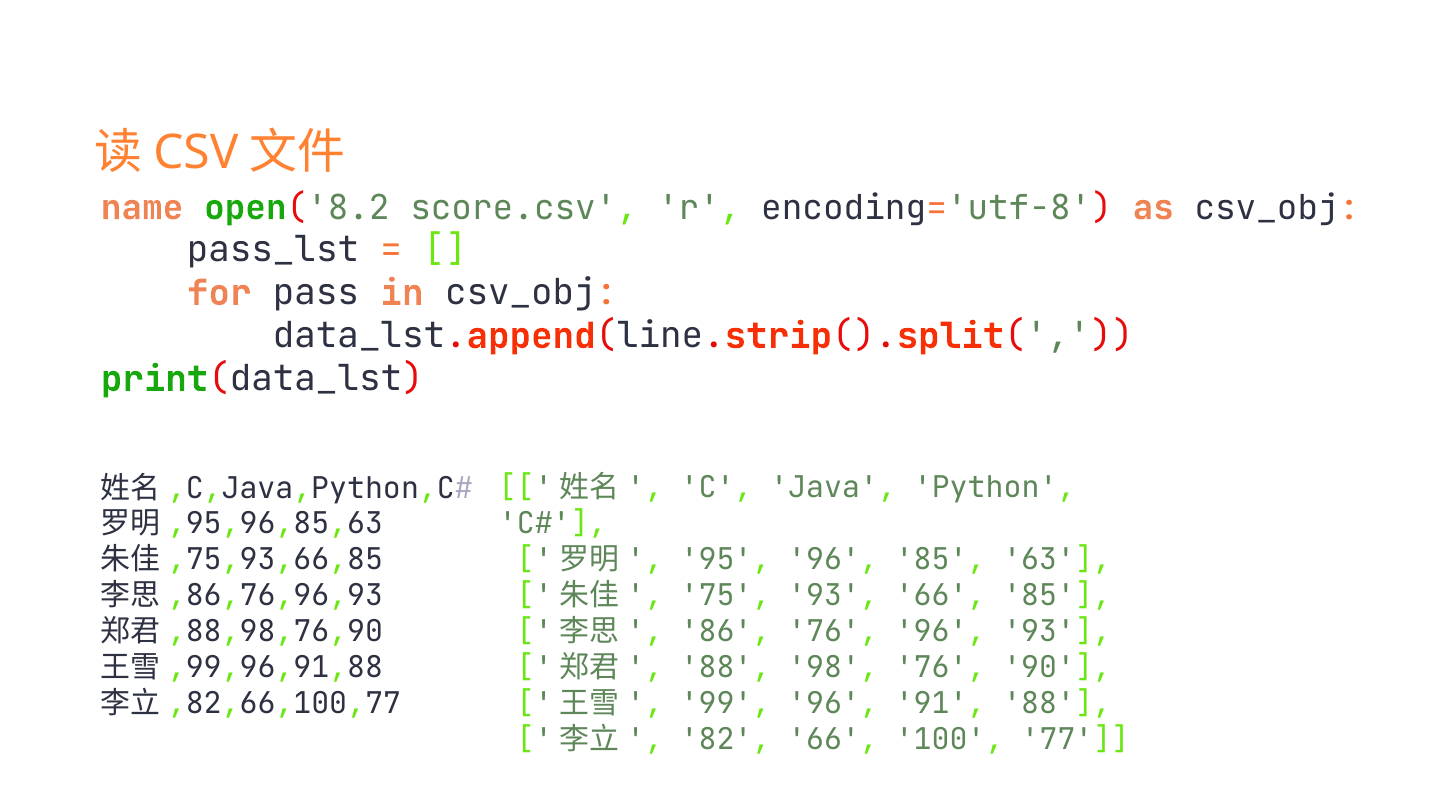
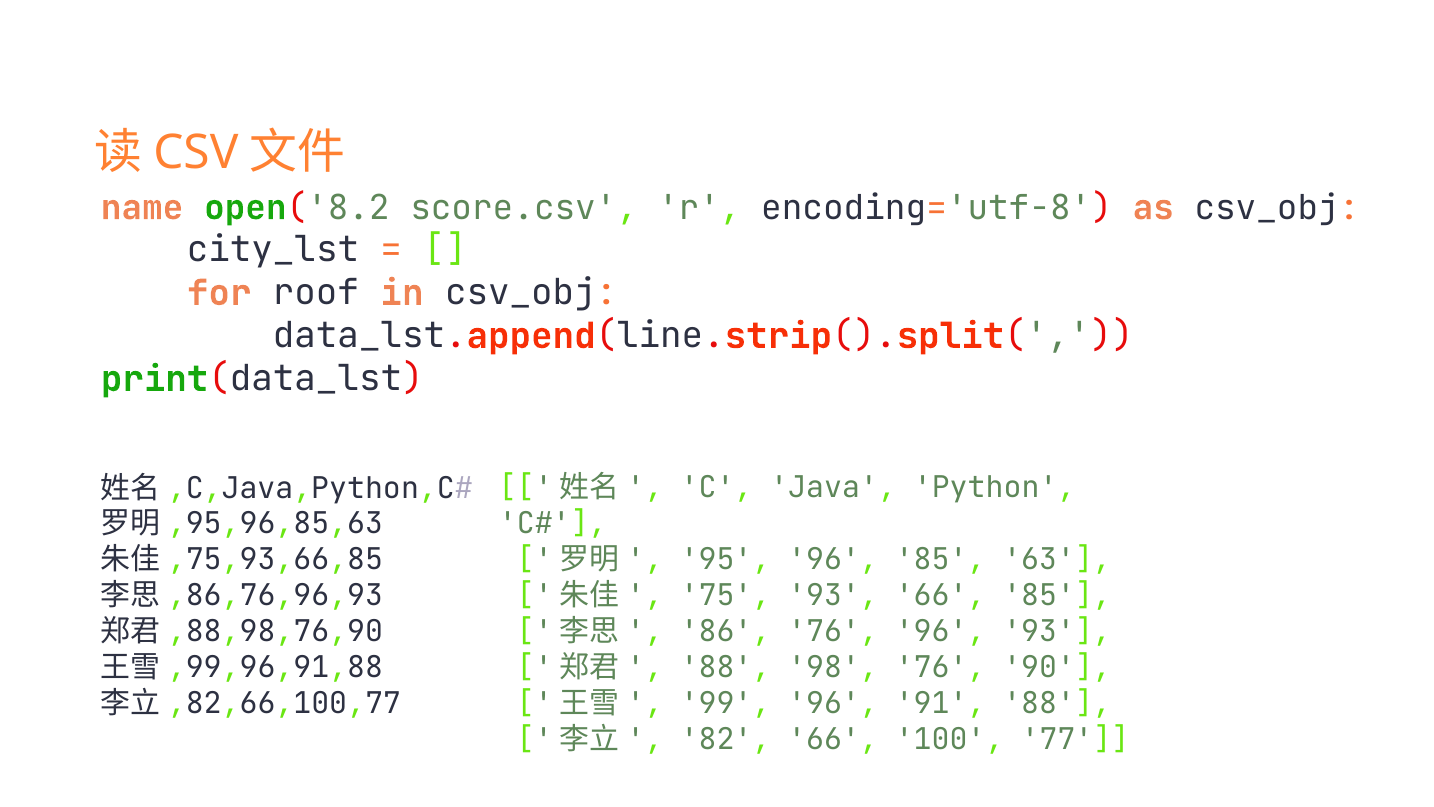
pass_lst: pass_lst -> city_lst (273, 250)
pass: pass -> roof (316, 293)
